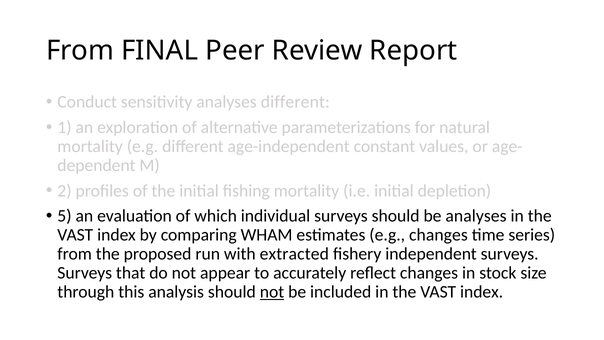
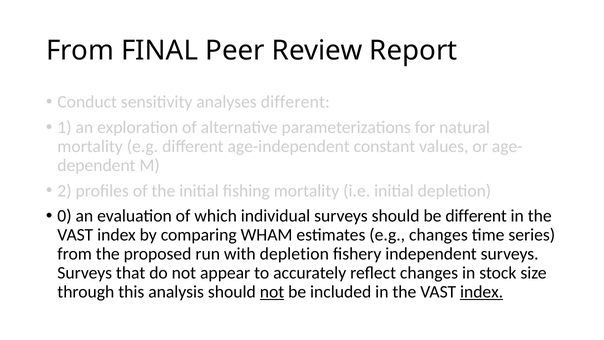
5: 5 -> 0 (65, 216)
be analyses: analyses -> different (476, 216)
with extracted: extracted -> depletion (294, 254)
index underline: none -> present (482, 292)
